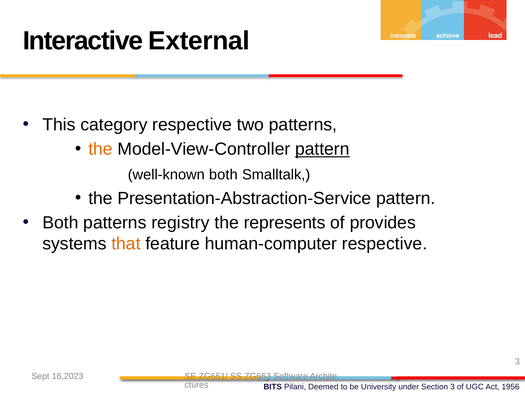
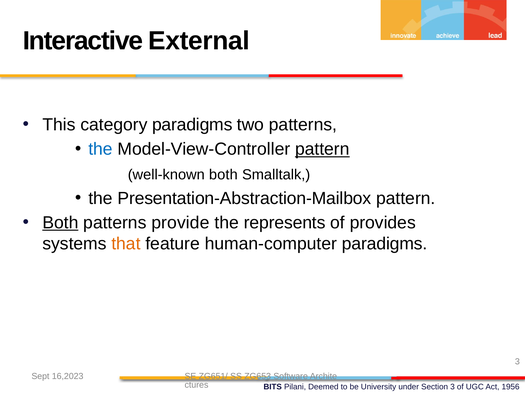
category respective: respective -> paradigms (192, 125)
the colour: orange -> blue (101, 149)
Presentation-Abstraction-Service: Presentation-Abstraction-Service -> Presentation-Abstraction-Mailbox (244, 198)
Both underline: none -> present (60, 223)
registry: registry -> provide (180, 223)
human-computer respective: respective -> paradigms (385, 244)
